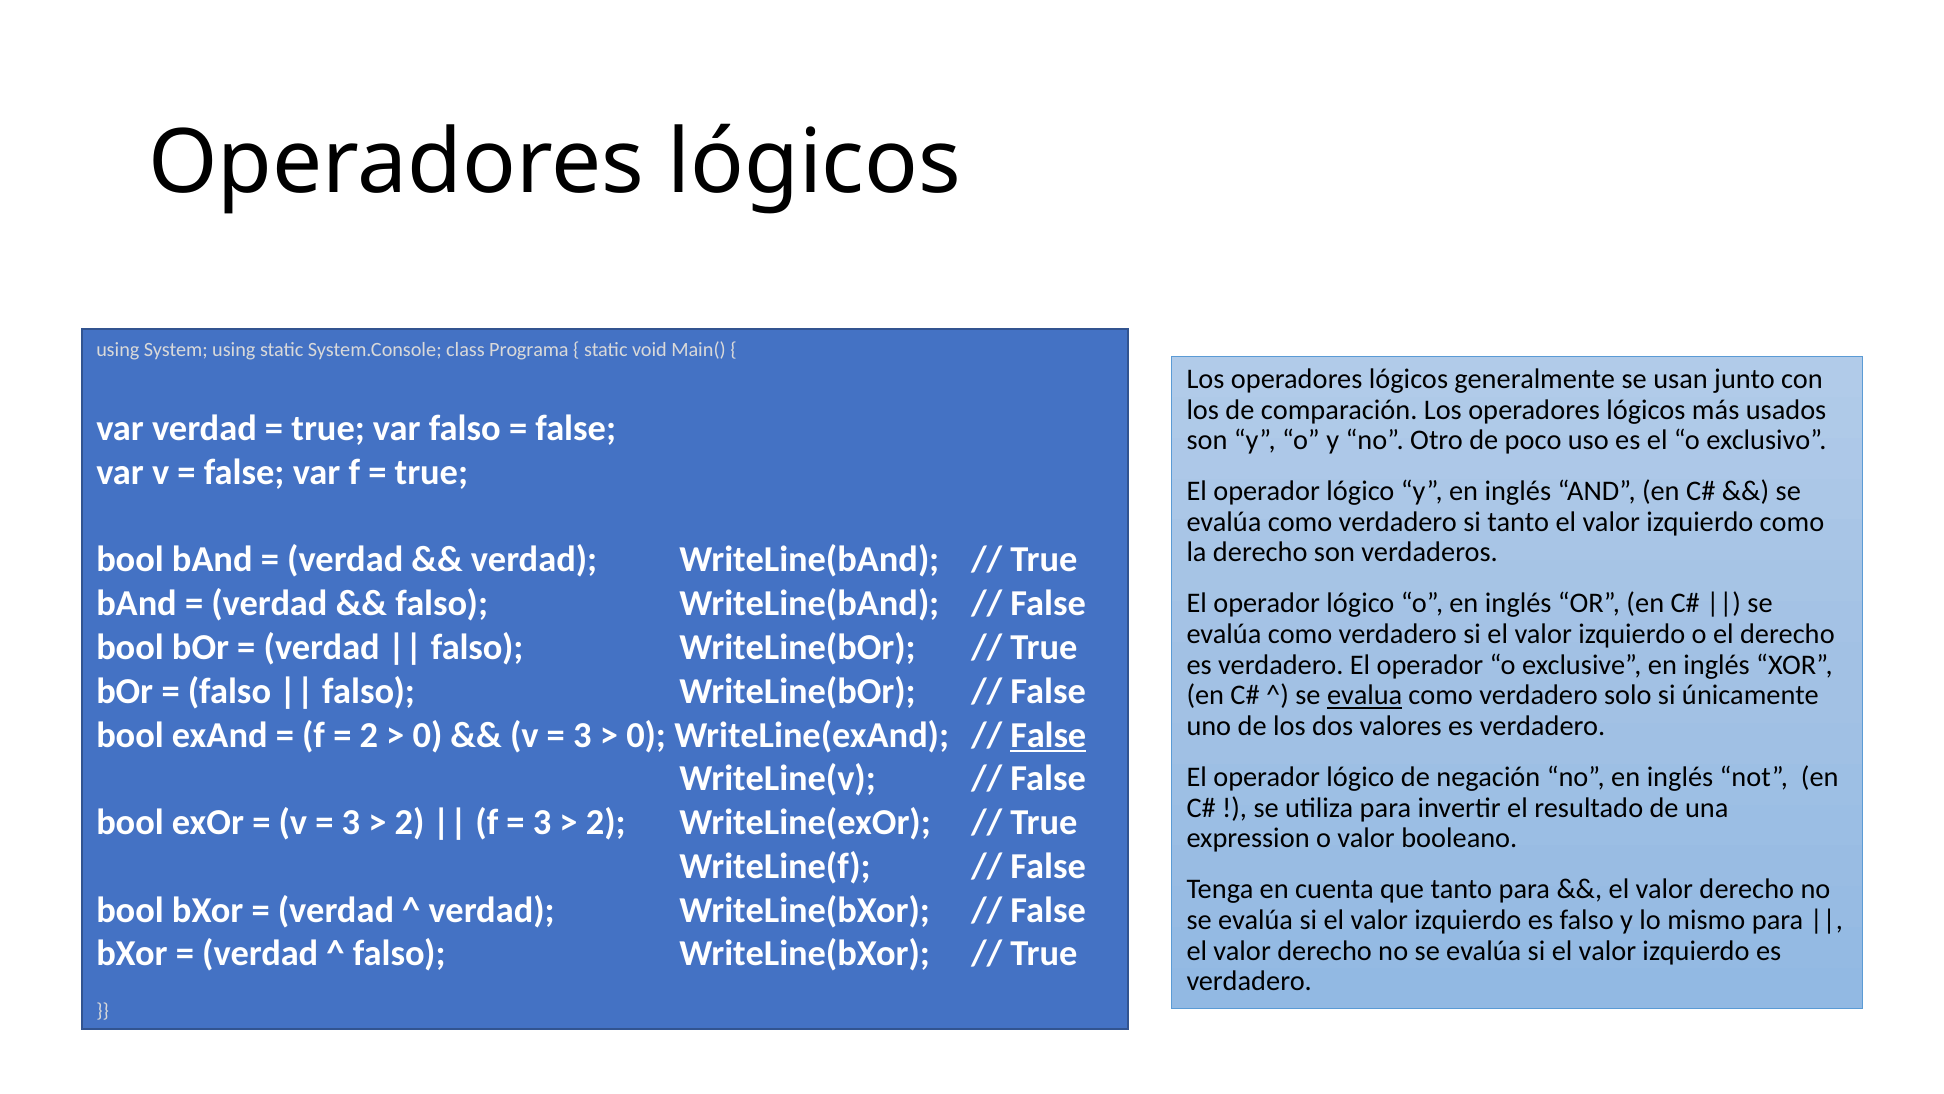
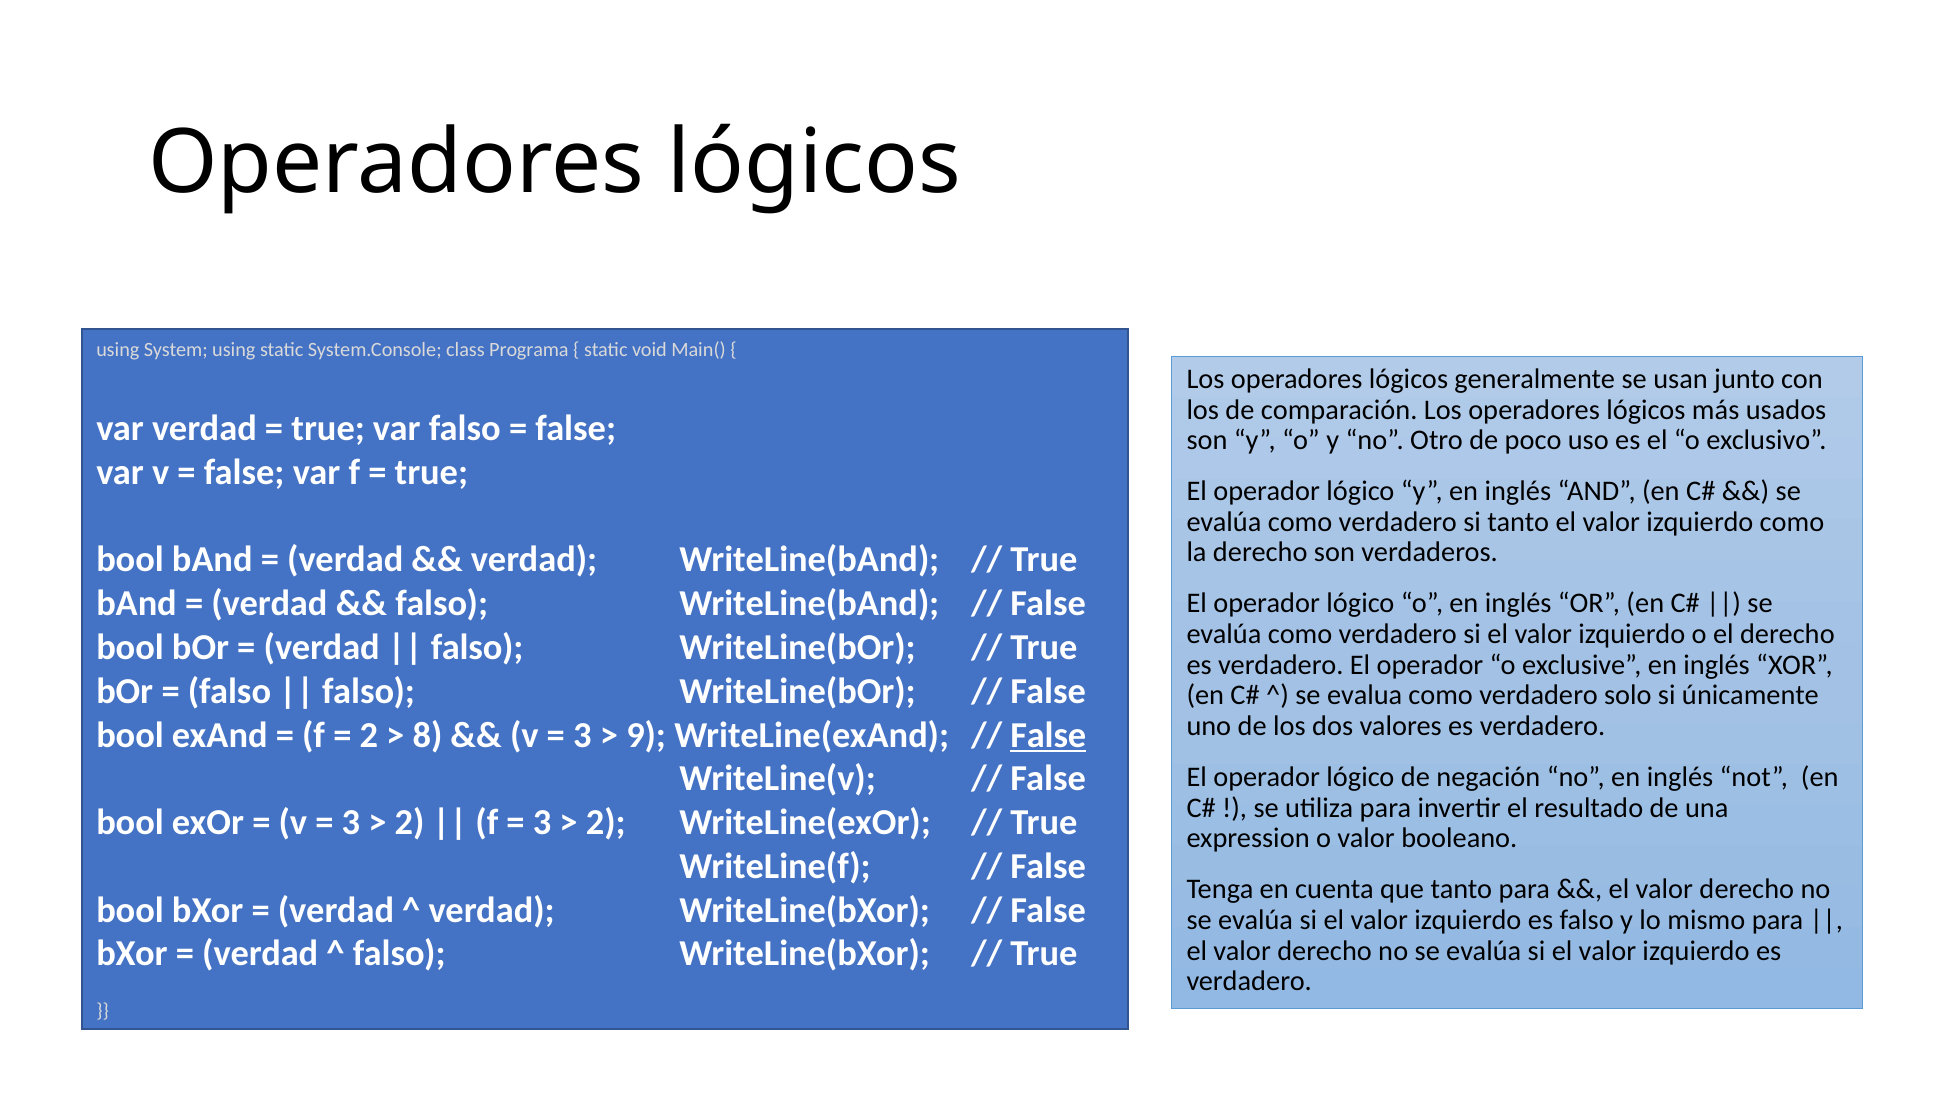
evalua underline: present -> none (1365, 695)
0: 0 -> 8 (427, 735)
0: 0 -> 9 (646, 735)
